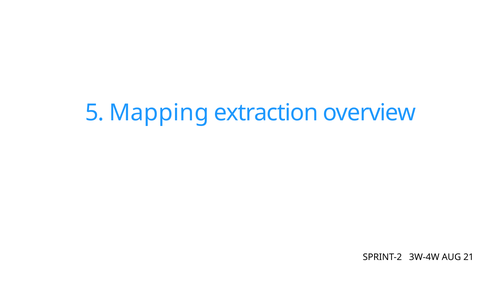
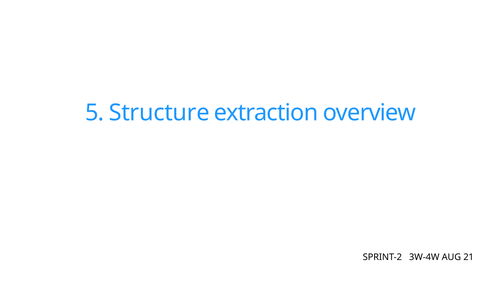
Mapping: Mapping -> Structure (159, 113)
